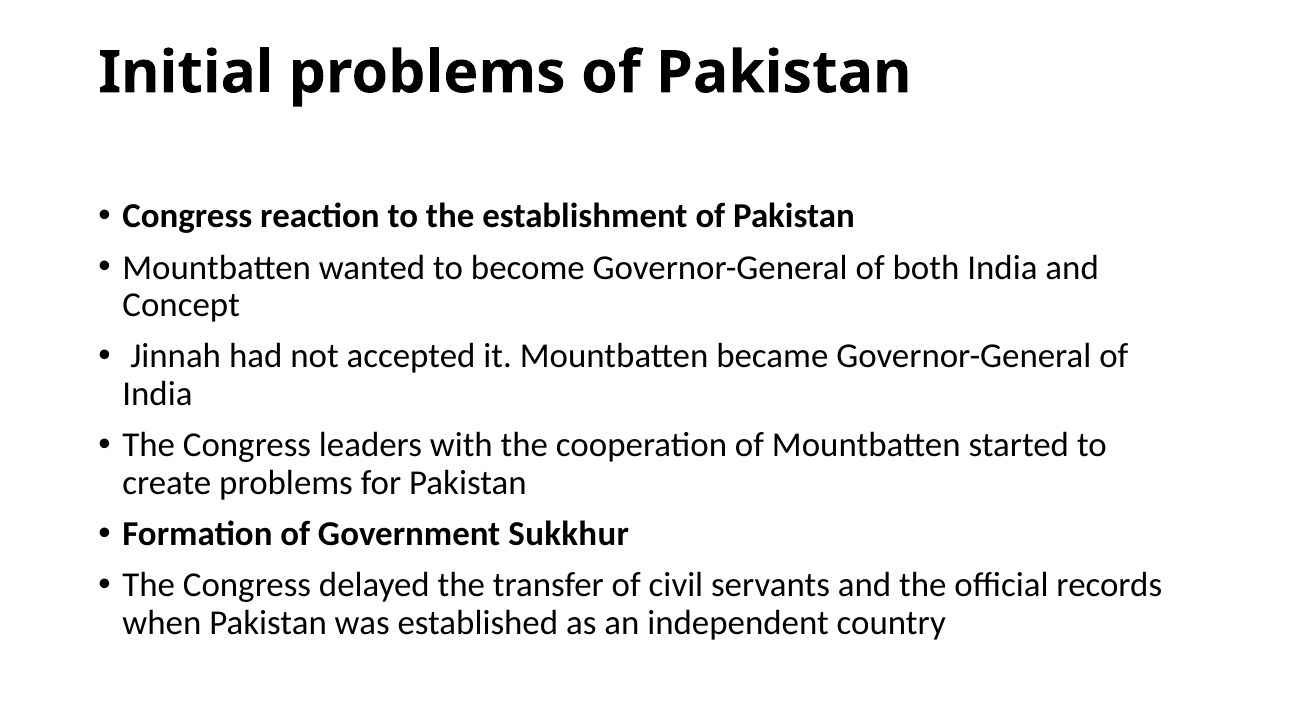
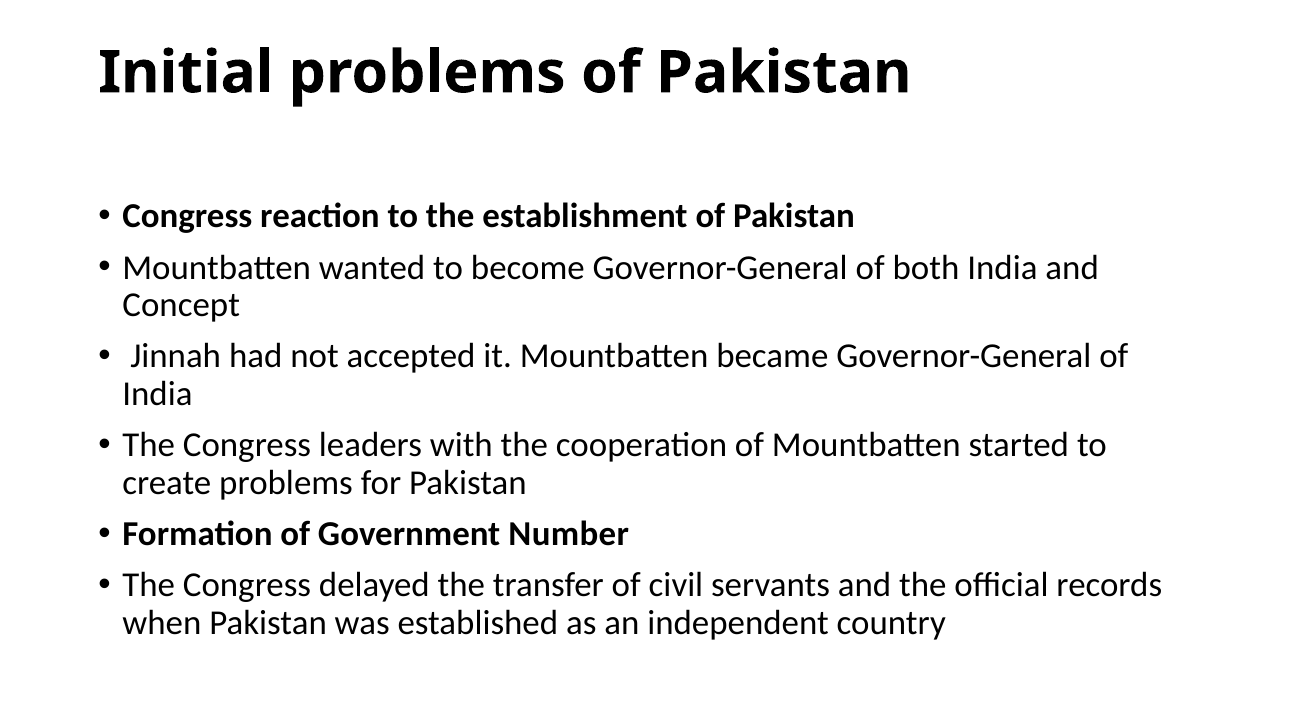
Sukkhur: Sukkhur -> Number (569, 534)
